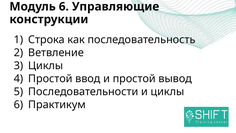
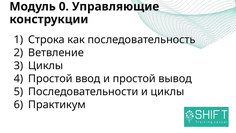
Модуль 6: 6 -> 0 (64, 7)
